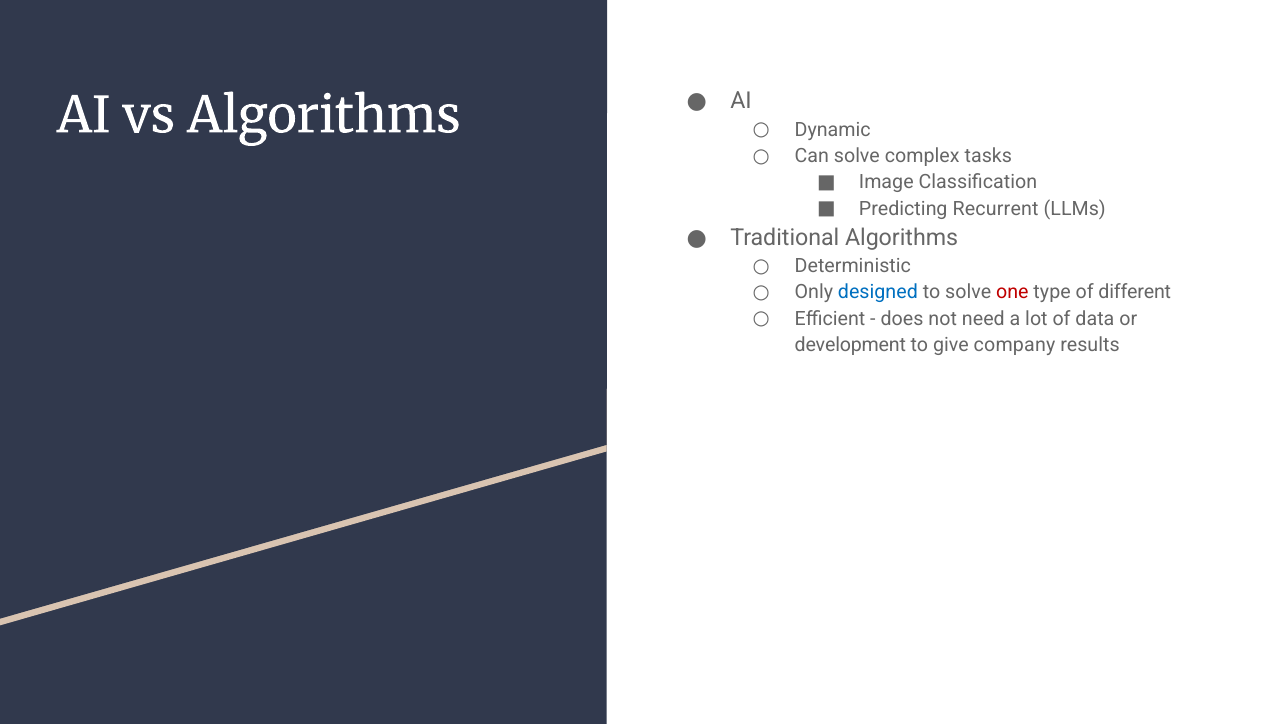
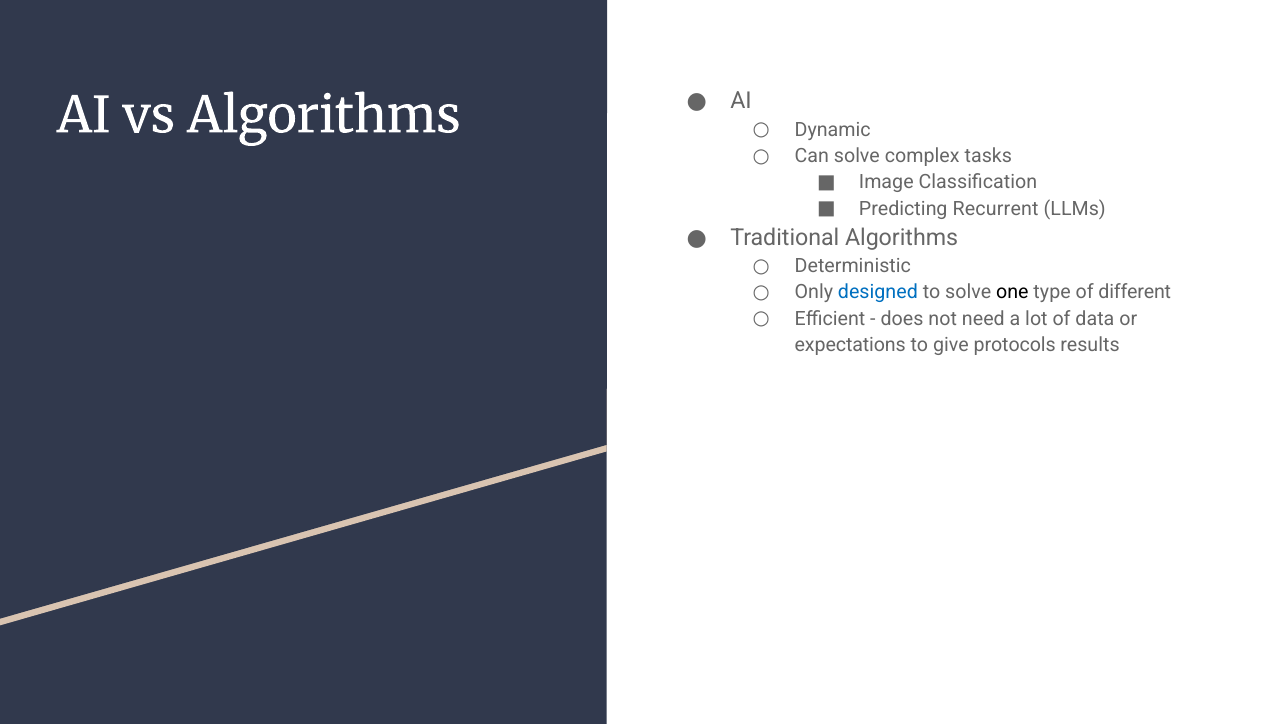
one colour: red -> black (1012, 292)
development: development -> expectations (850, 345)
company: company -> protocols (1015, 345)
